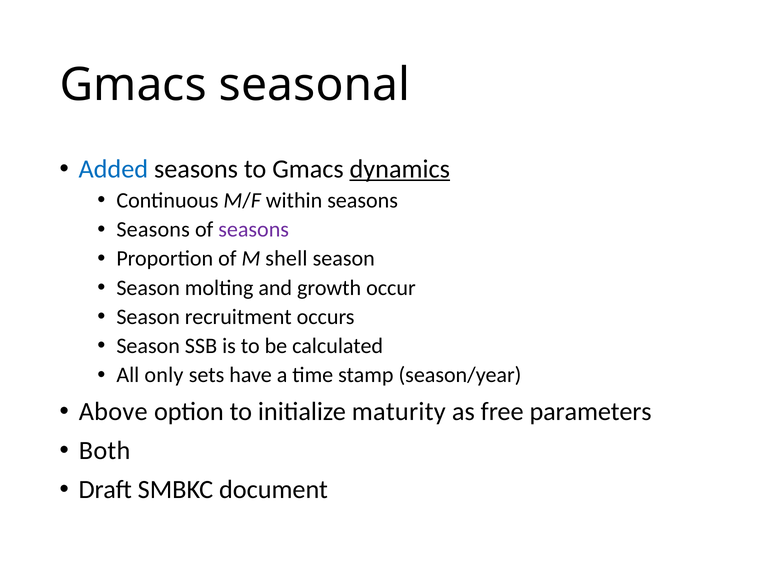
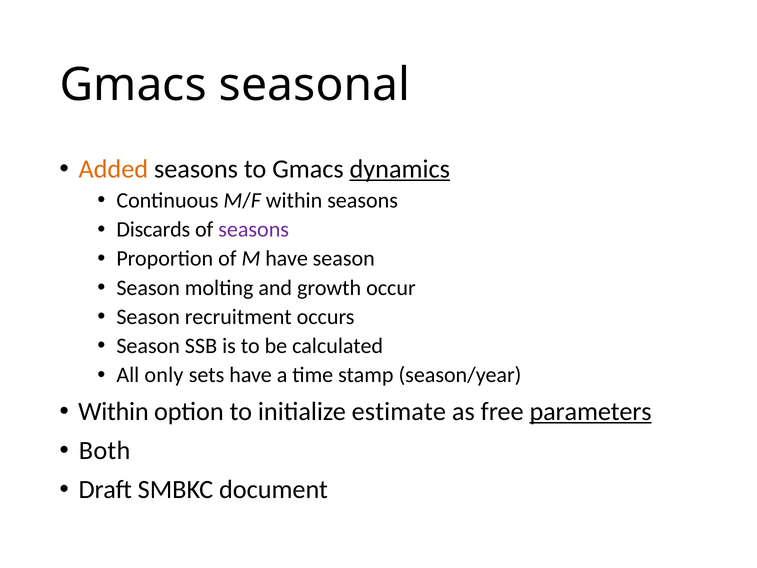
Added colour: blue -> orange (113, 169)
Seasons: Seasons -> Discards (153, 229)
M shell: shell -> have (287, 258)
Above: Above -> Within (113, 411)
maturity: maturity -> estimate (399, 411)
parameters underline: none -> present (591, 411)
